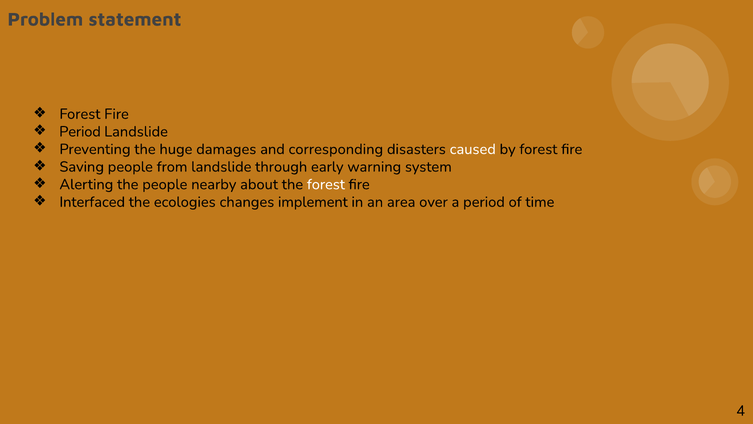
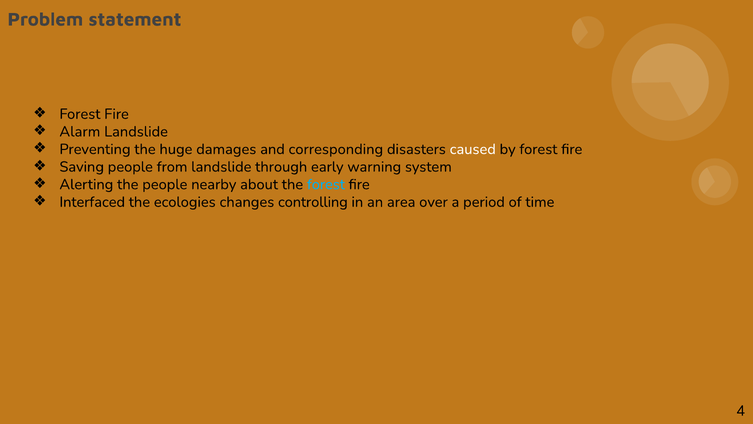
Period: Period -> Alarm (80, 131)
forest colour: white -> light blue (326, 184)
implement: implement -> controlling (313, 202)
